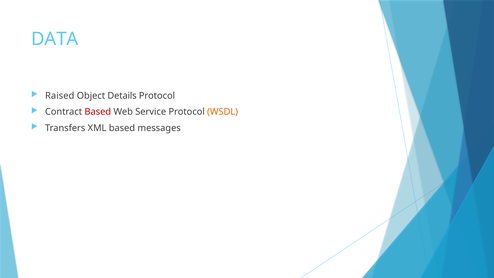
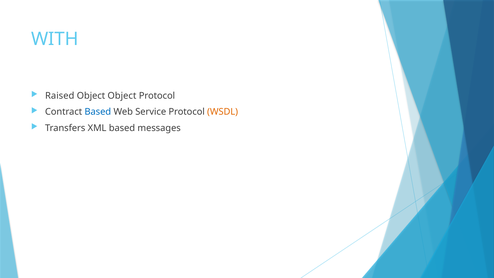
DATA: DATA -> WITH (55, 39)
Object Details: Details -> Object (122, 96)
Based colour: red -> blue (98, 112)
